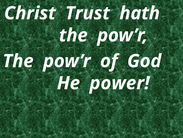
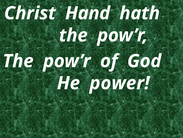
Trust: Trust -> Hand (88, 13)
